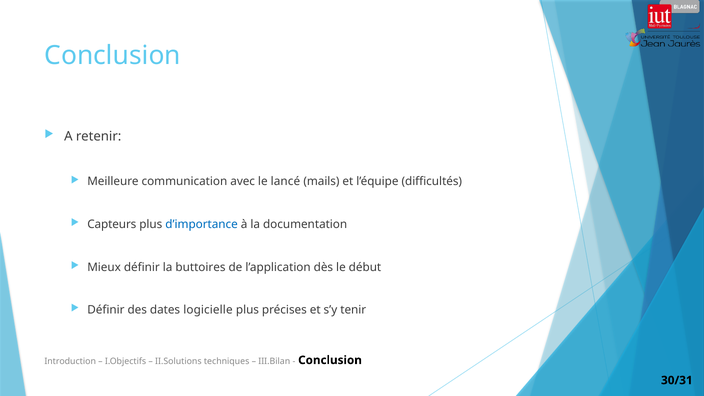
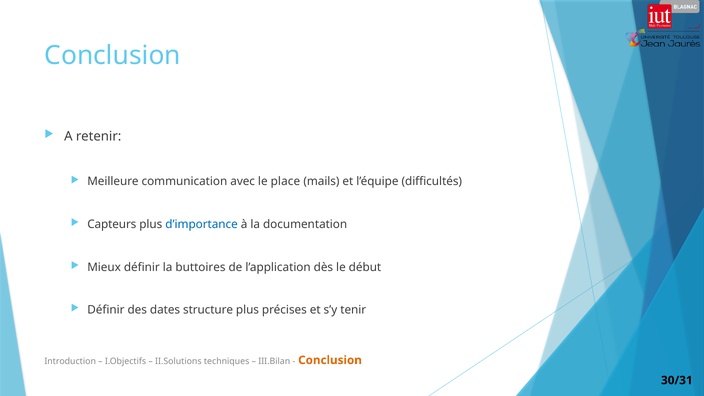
lancé: lancé -> place (285, 182)
logicielle: logicielle -> structure (208, 310)
Conclusion colour: black -> orange (330, 360)
